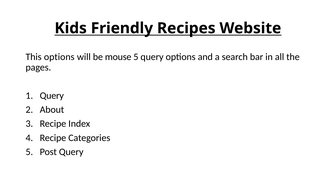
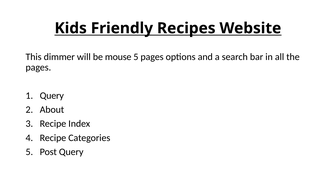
This options: options -> dimmer (59, 57)
5 query: query -> pages (152, 57)
